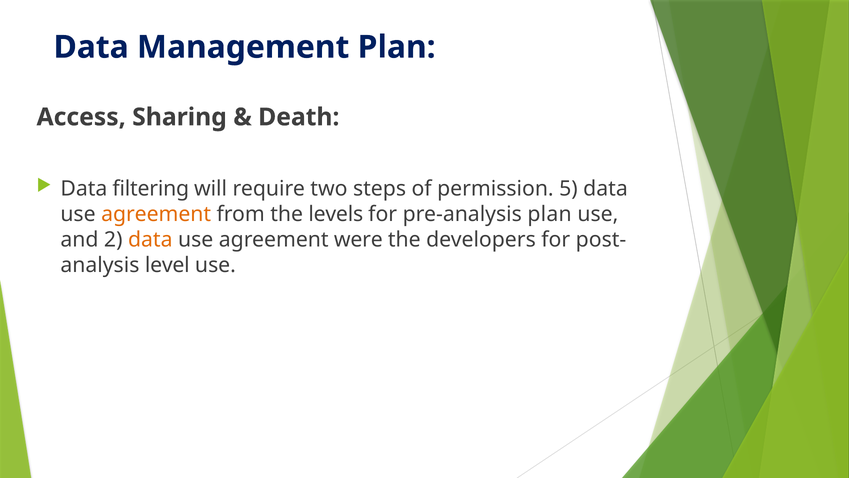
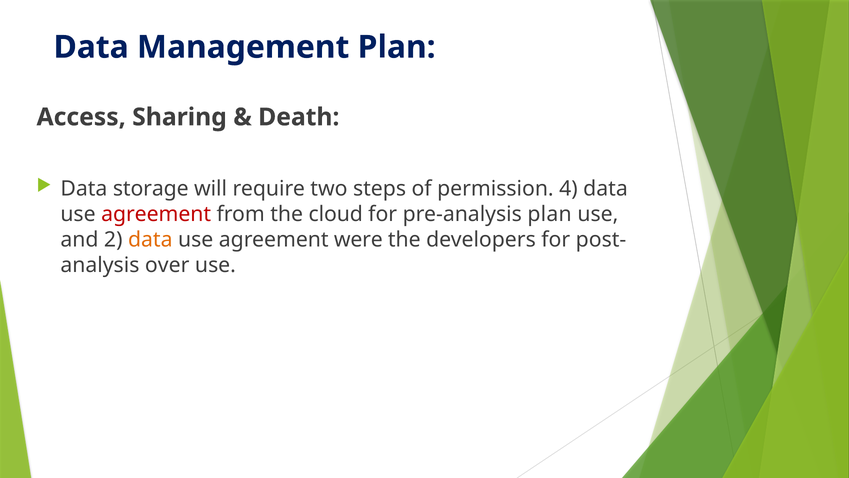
filtering: filtering -> storage (151, 189)
5: 5 -> 4 (568, 189)
agreement colour: orange -> red (156, 214)
levels: levels -> cloud (336, 214)
level: level -> over (167, 265)
